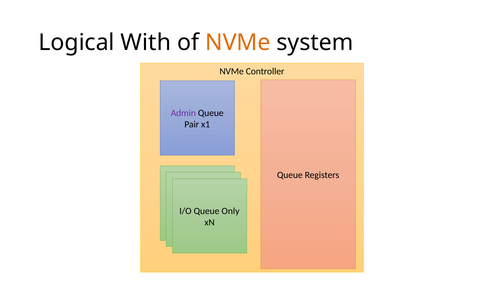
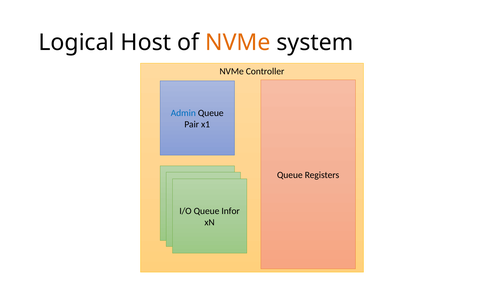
With: With -> Host (146, 42)
Admin colour: purple -> blue (183, 113)
Only: Only -> Infor (231, 211)
